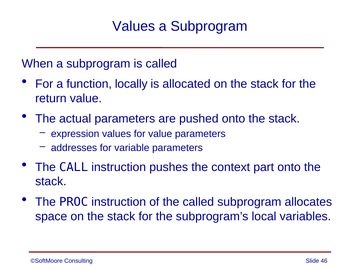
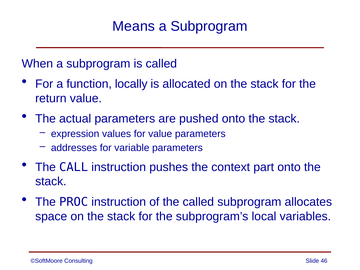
Values: Values -> Means (134, 26)
